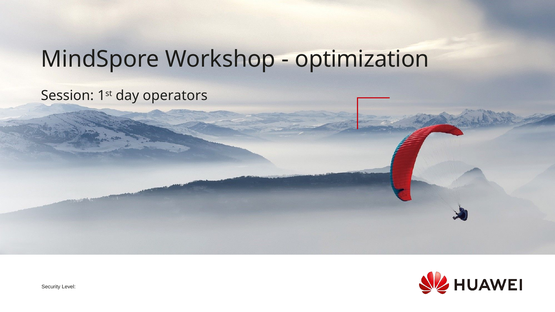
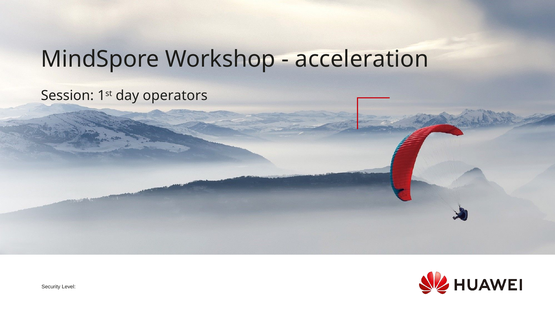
optimization: optimization -> acceleration (362, 59)
